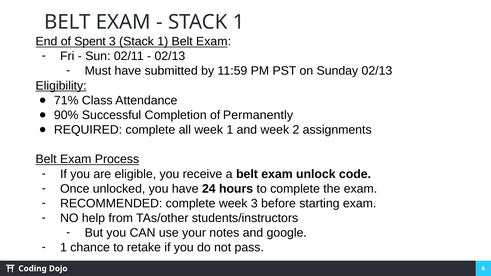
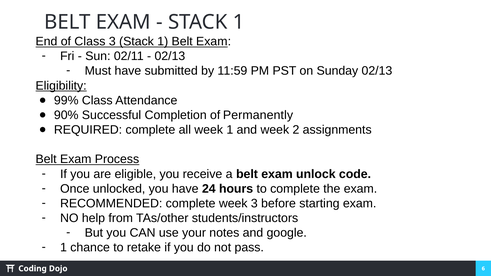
of Spent: Spent -> Class (90, 42)
71%: 71% -> 99% (66, 100)
